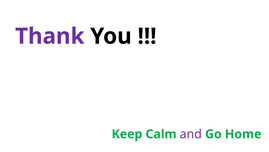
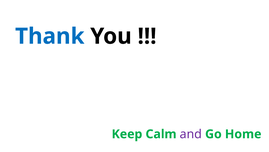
Thank colour: purple -> blue (50, 36)
